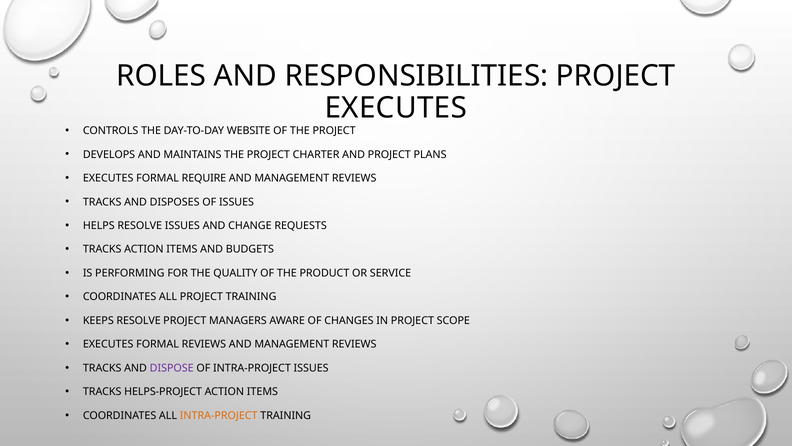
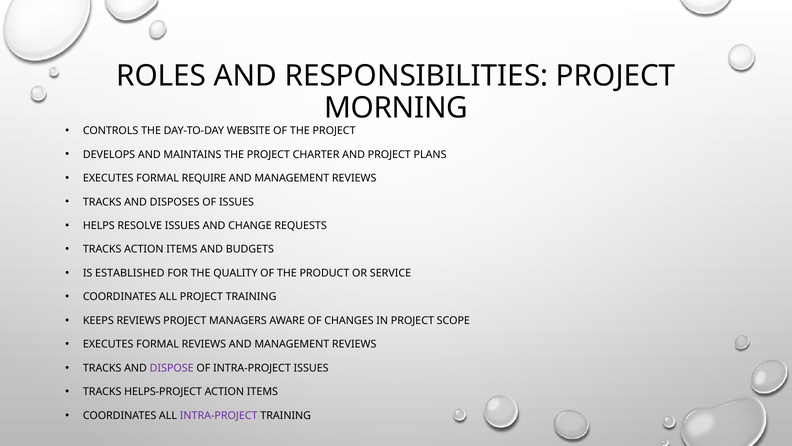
EXECUTES: EXECUTES -> MORNING (396, 108)
PERFORMING: PERFORMING -> ESTABLISHED (130, 273)
KEEPS RESOLVE: RESOLVE -> REVIEWS (139, 320)
INTRA-PROJECT colour: orange -> purple (219, 415)
